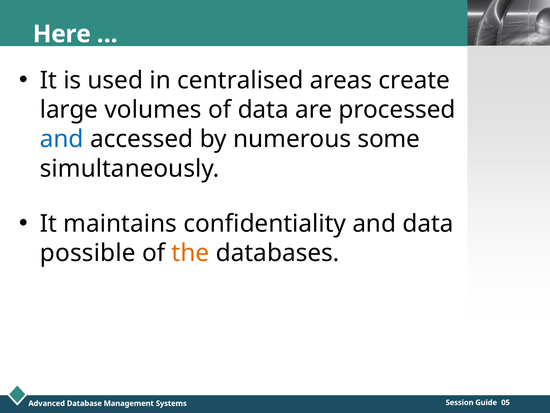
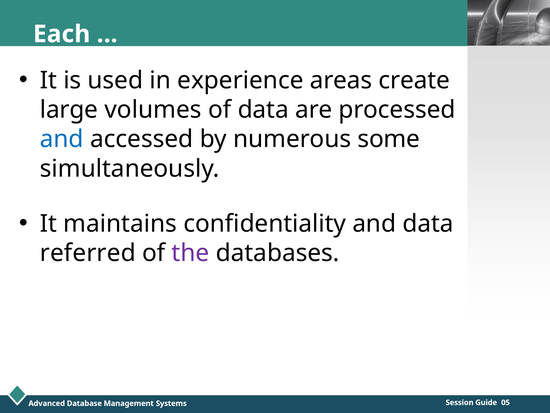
Here: Here -> Each (62, 34)
centralised: centralised -> experience (240, 80)
possible: possible -> referred (88, 253)
the colour: orange -> purple (190, 253)
